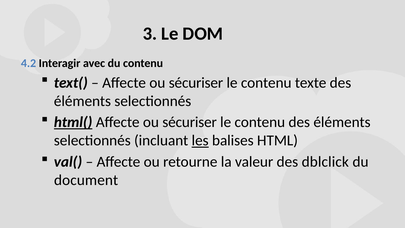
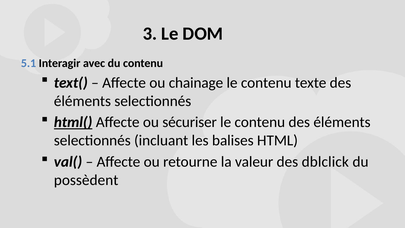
4.2: 4.2 -> 5.1 (29, 63)
sécuriser: sécuriser -> chainage (196, 83)
les underline: present -> none (200, 140)
document: document -> possèdent (86, 180)
